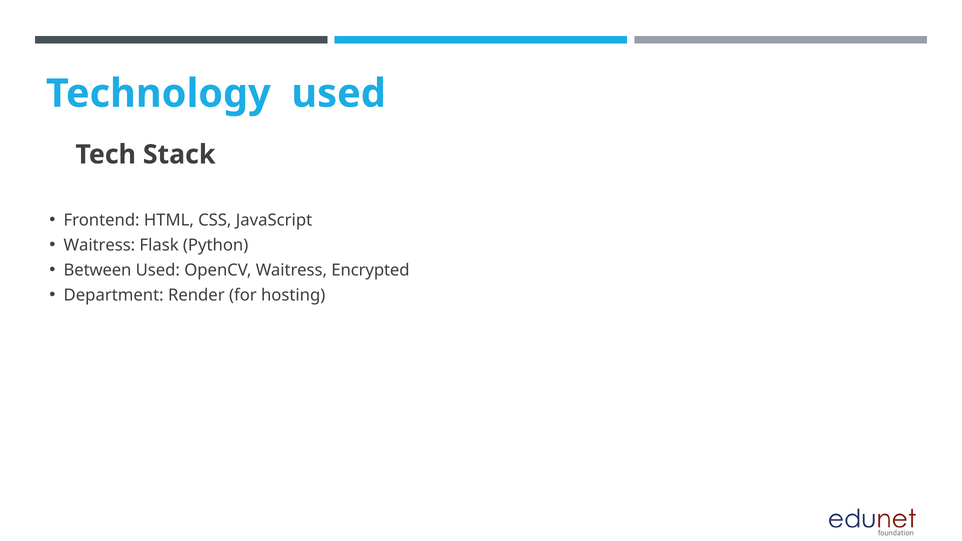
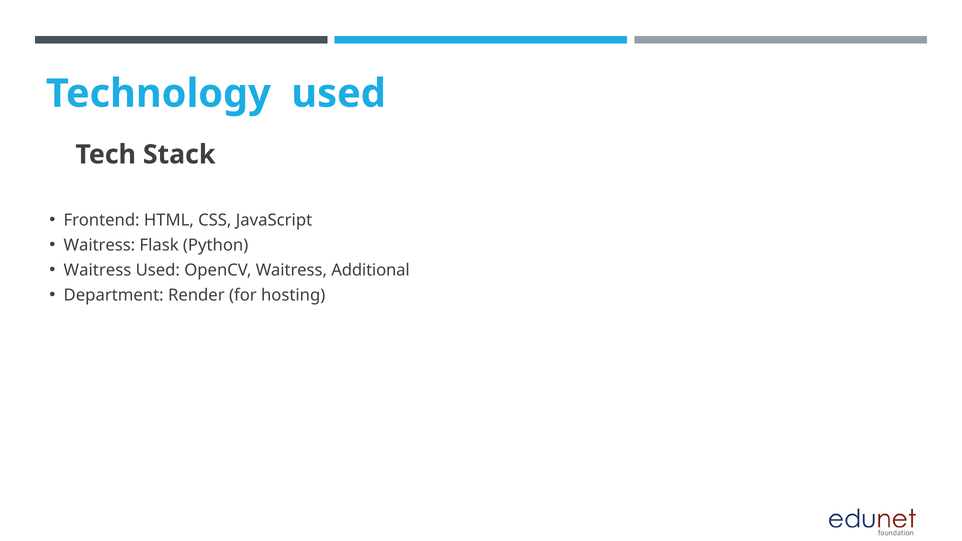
Between: Between -> Waitress (97, 270)
Encrypted: Encrypted -> Additional (371, 270)
